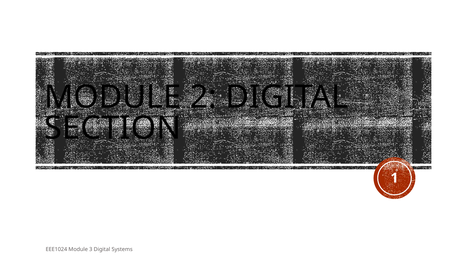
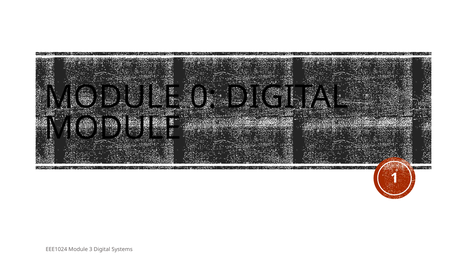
2: 2 -> 0 (203, 97)
SECTION: SECTION -> MODULE (113, 128)
